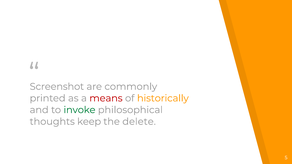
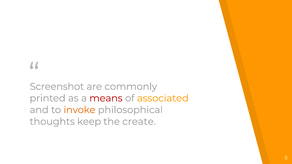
historically: historically -> associated (163, 98)
invoke colour: green -> orange (79, 110)
delete: delete -> create (139, 122)
